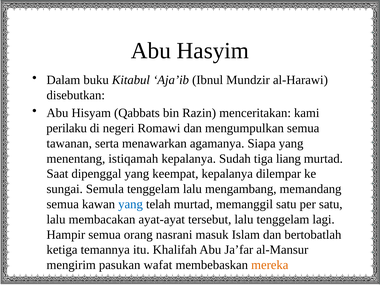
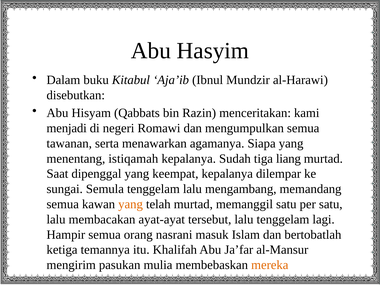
perilaku: perilaku -> menjadi (67, 128)
yang colour: blue -> orange (131, 204)
wafat: wafat -> mulia (158, 265)
